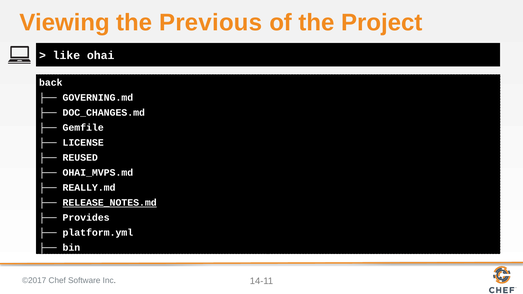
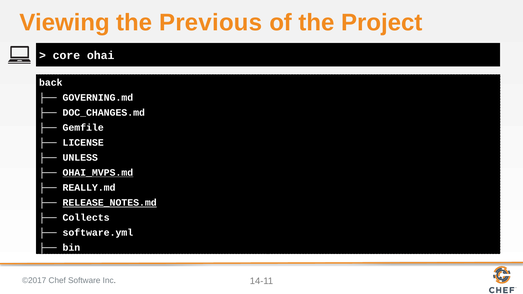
like: like -> core (66, 56)
REUSED: REUSED -> UNLESS (80, 158)
OHAI_MVPS.md underline: none -> present (98, 173)
Provides: Provides -> Collects (86, 218)
platform.yml: platform.yml -> software.yml (98, 233)
